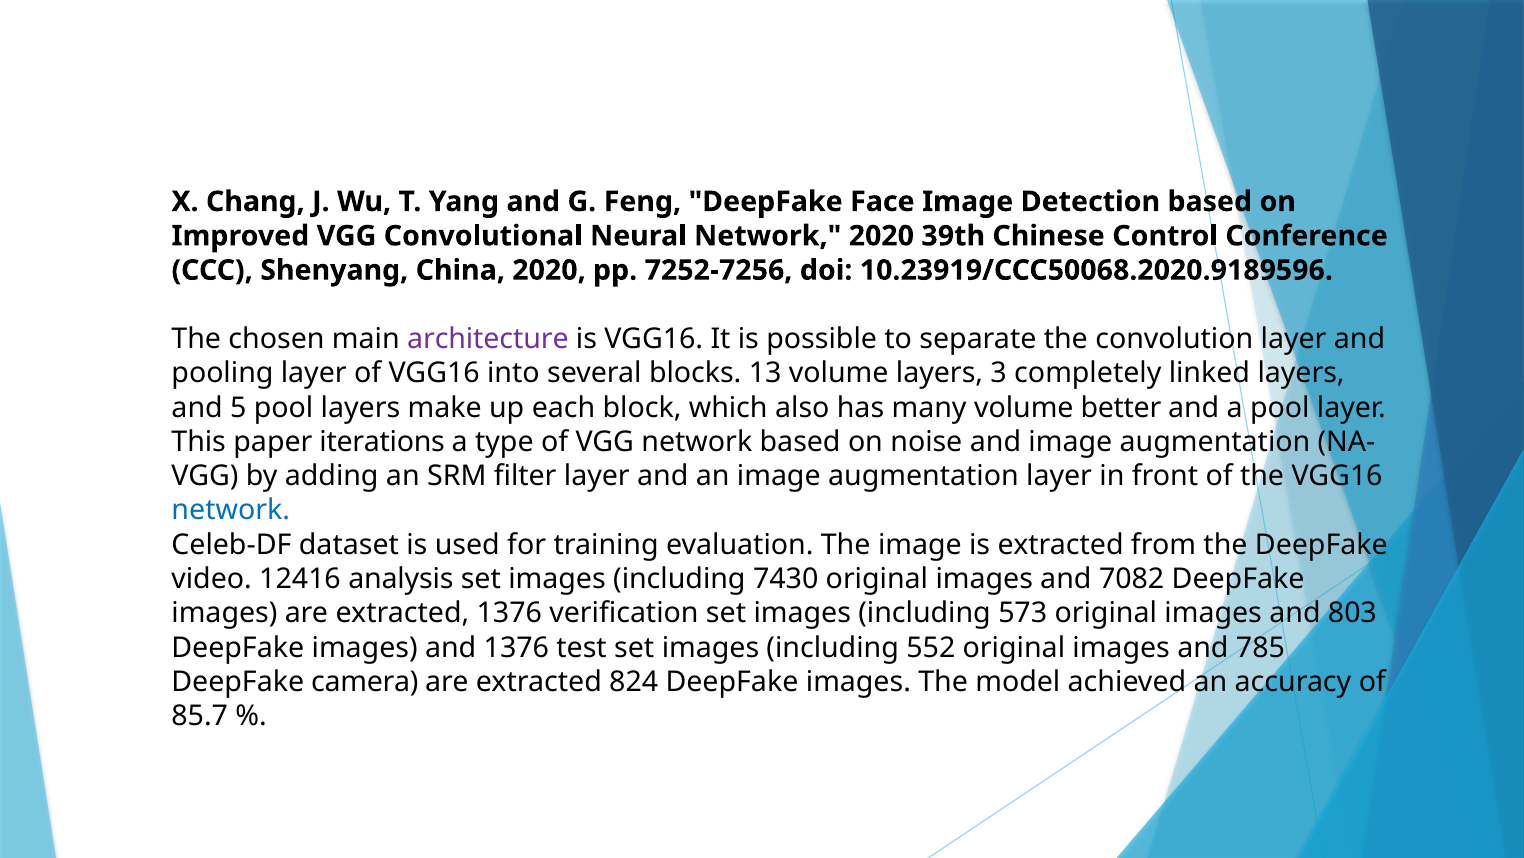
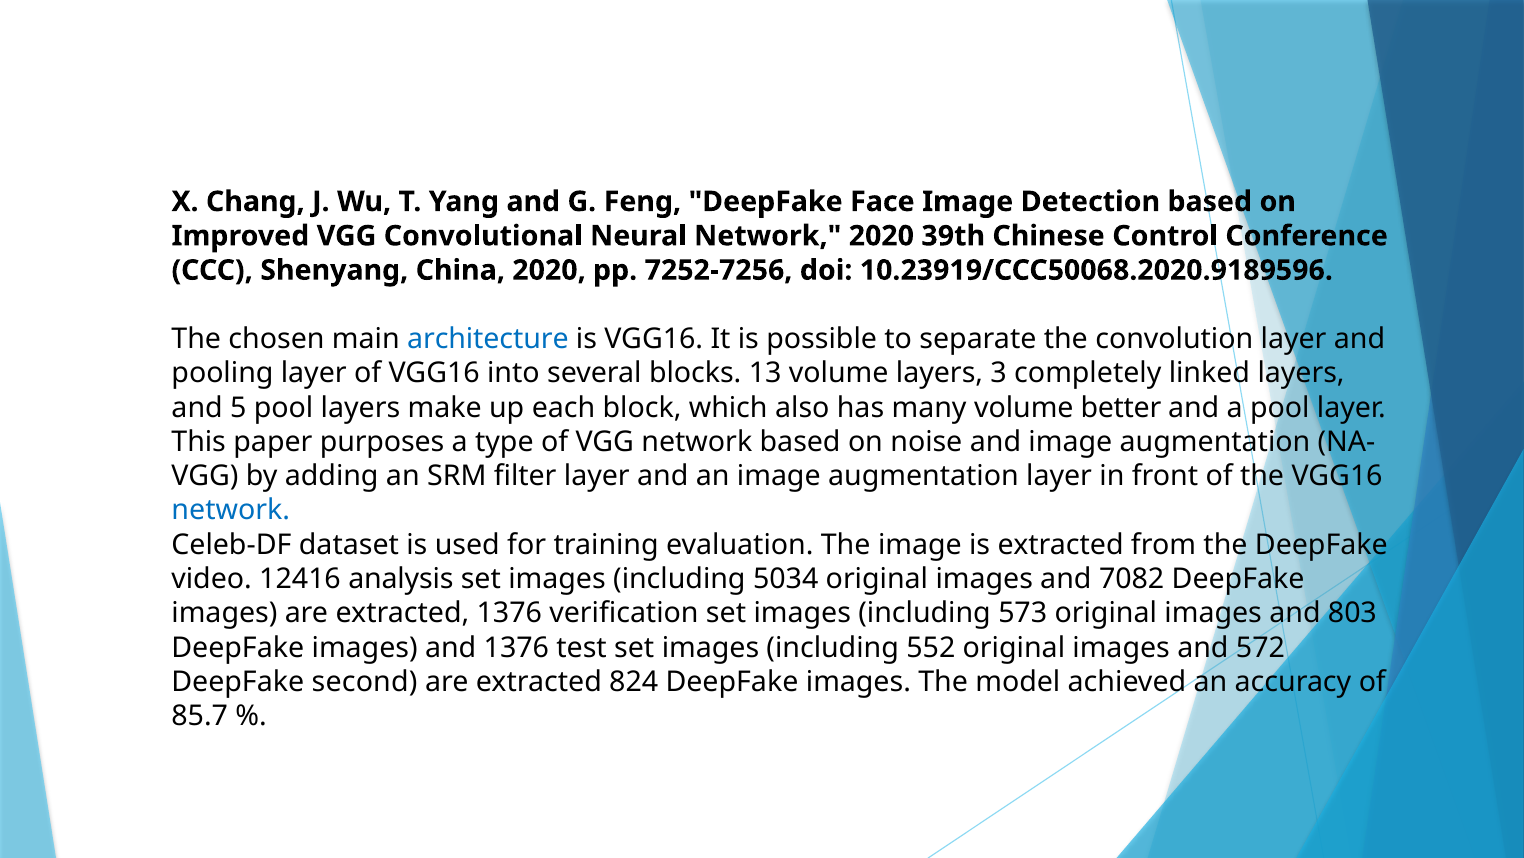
architecture colour: purple -> blue (488, 339)
iterations: iterations -> purposes (382, 442)
7430: 7430 -> 5034 (786, 579)
785: 785 -> 572 (1260, 647)
camera: camera -> second (365, 682)
